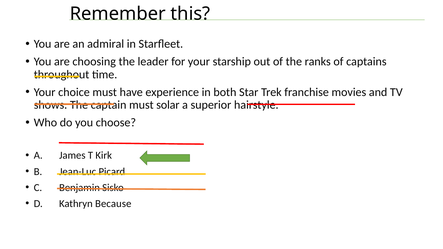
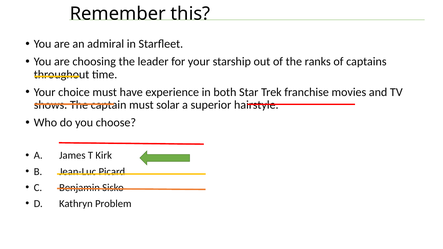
Because: Because -> Problem (113, 204)
